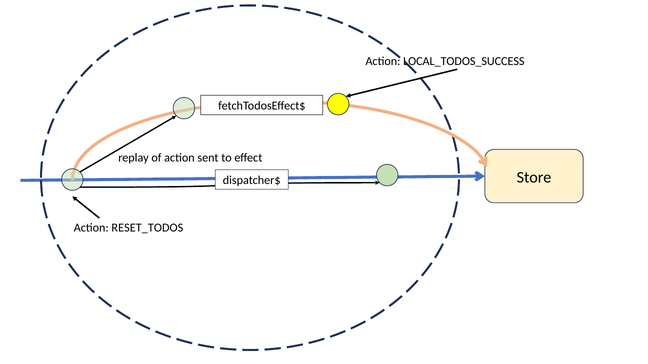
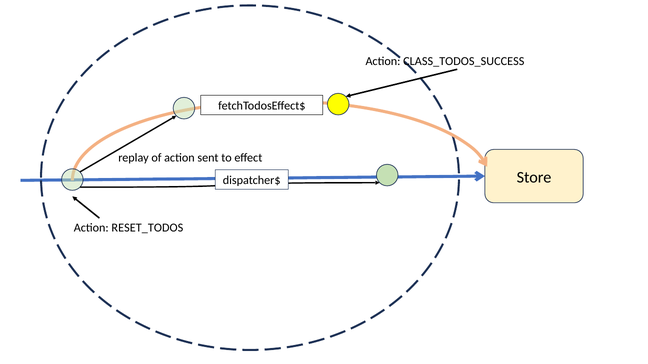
LOCAL_TODOS_SUCCESS: LOCAL_TODOS_SUCCESS -> CLASS_TODOS_SUCCESS (464, 62)
